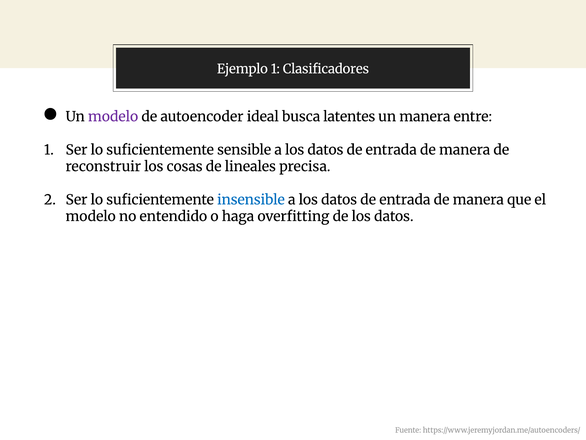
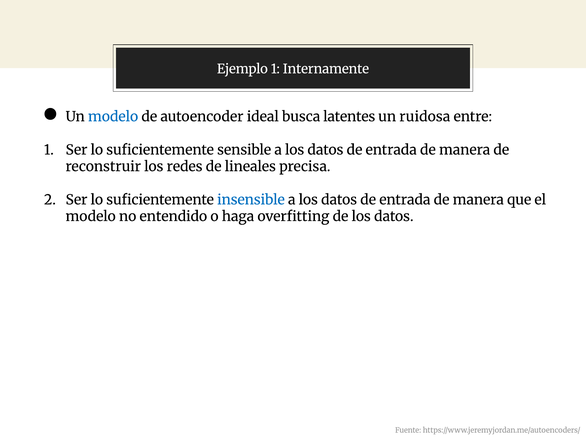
Clasificadores: Clasificadores -> Internamente (326, 69)
modelo colour: purple -> blue (113, 117)
un manera: manera -> ruidosa (425, 117)
cosas: cosas -> redes (185, 166)
